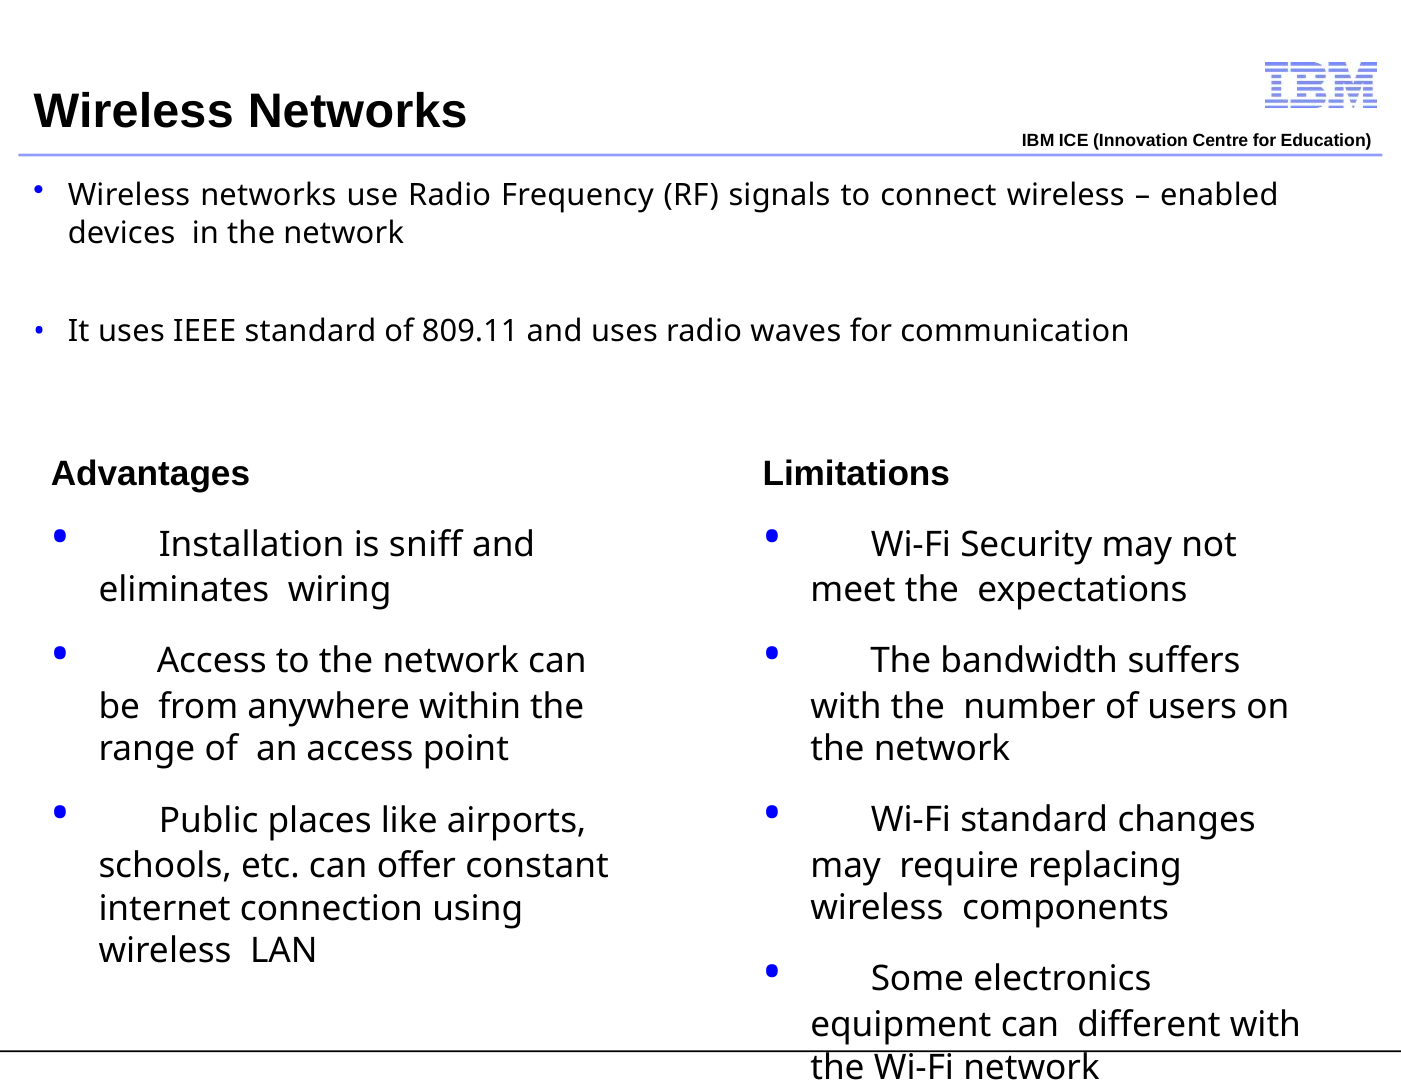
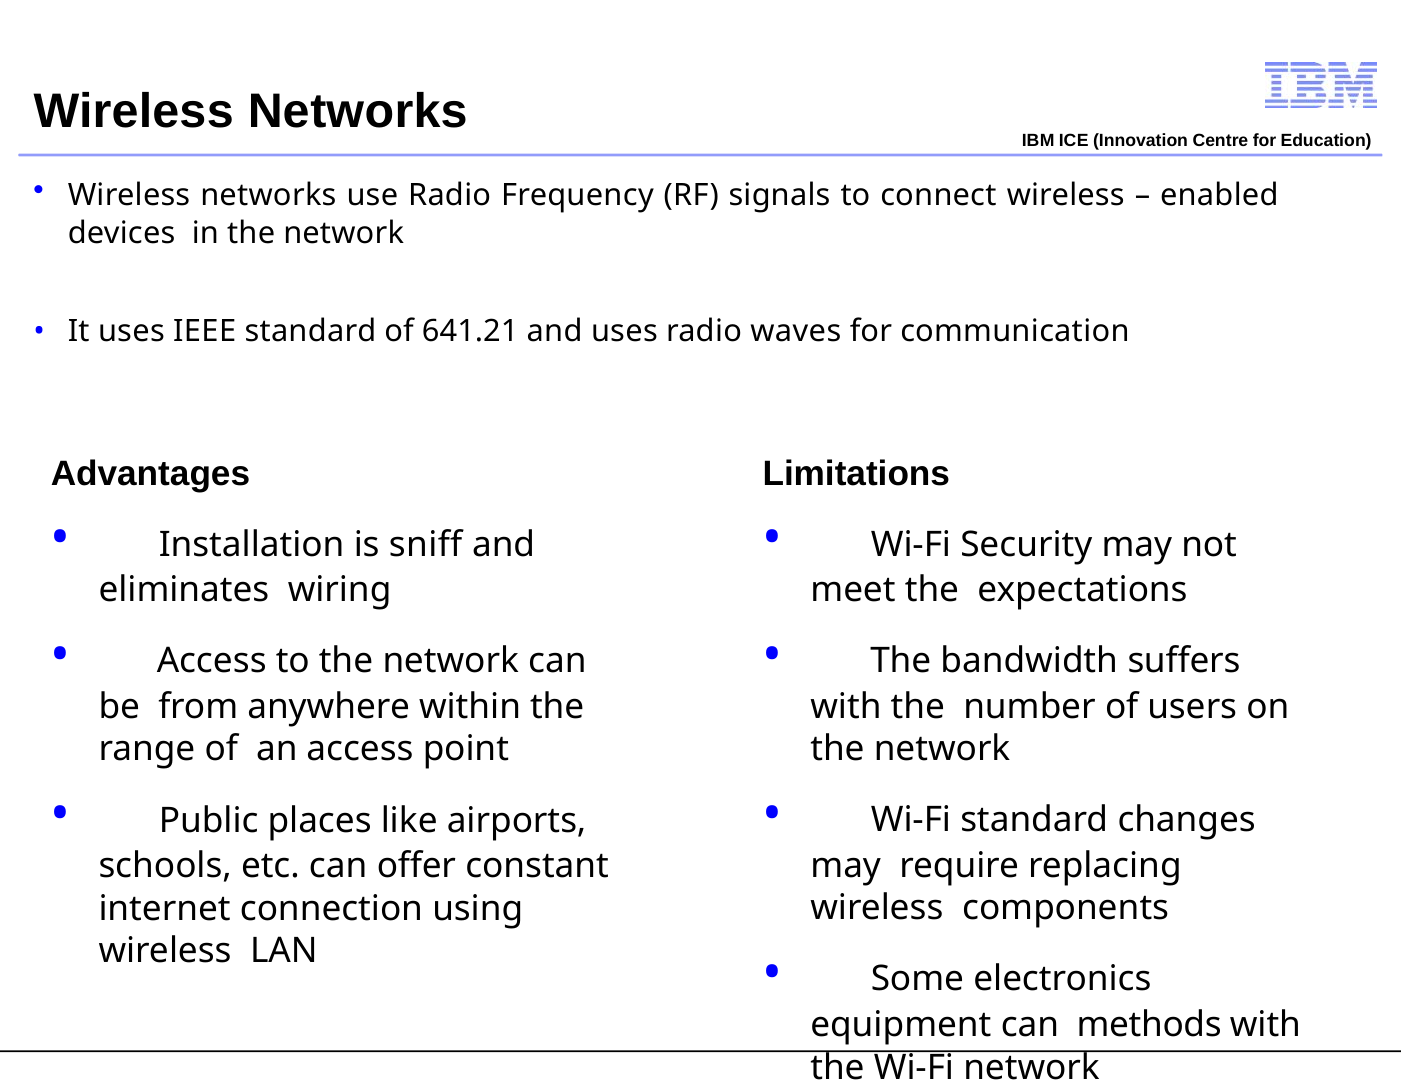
809.11: 809.11 -> 641.21 (470, 331)
different: different -> methods (1149, 1025)
